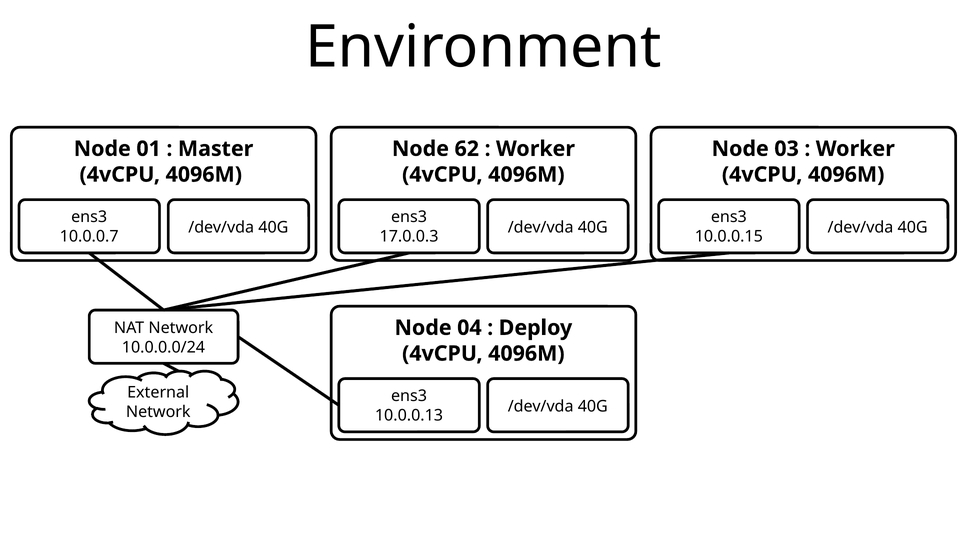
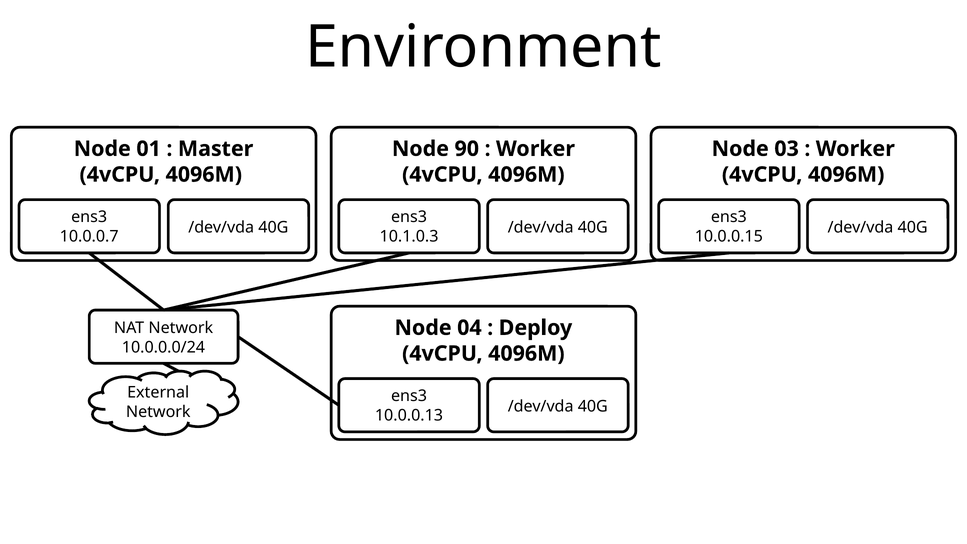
62: 62 -> 90 (467, 149)
17.0.0.3: 17.0.0.3 -> 10.1.0.3 (409, 236)
